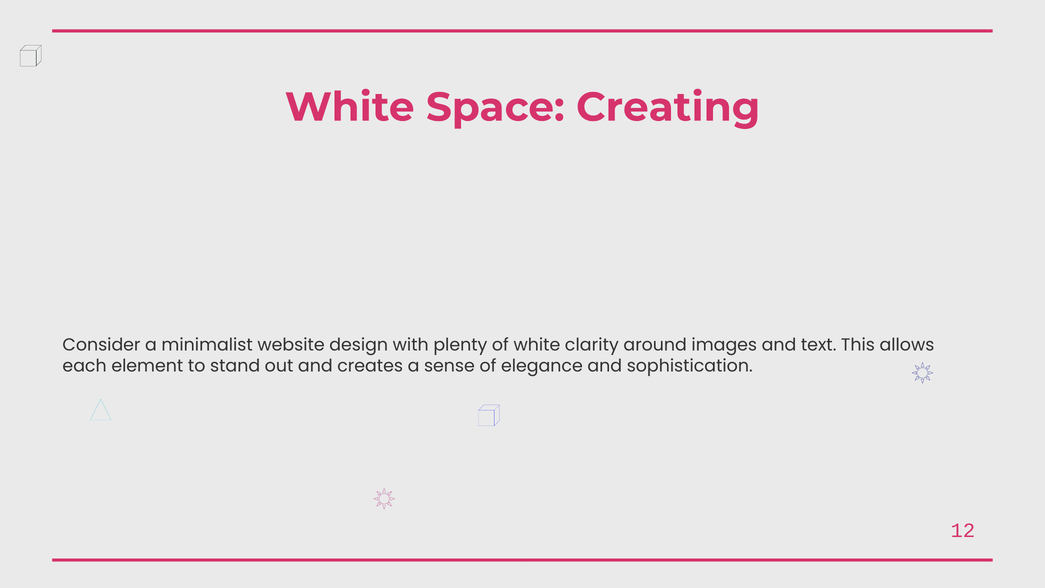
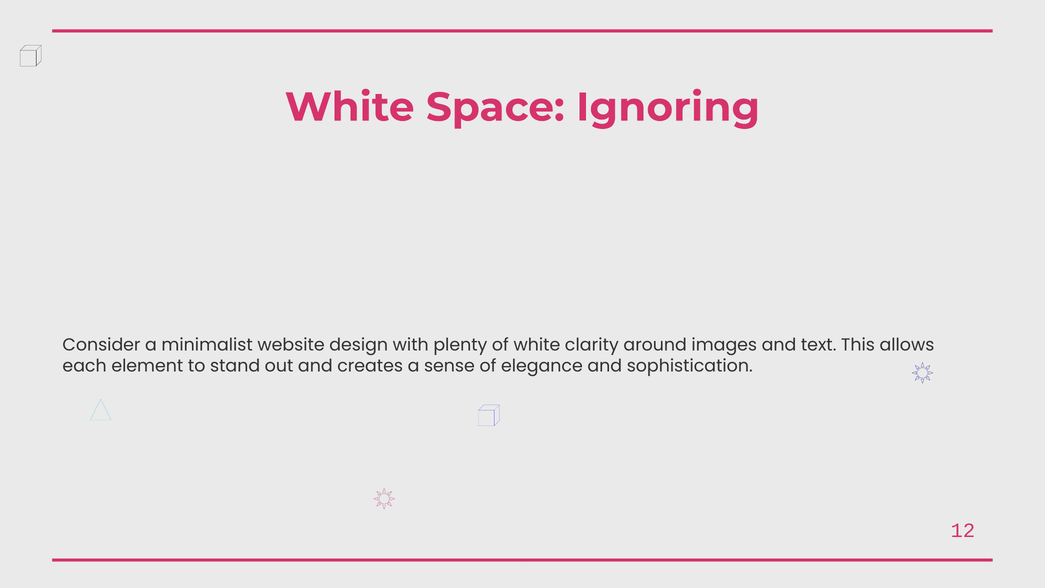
Creating: Creating -> Ignoring (668, 107)
